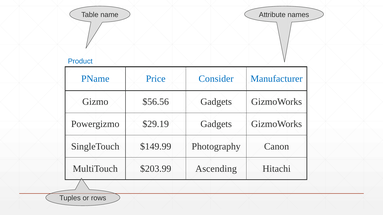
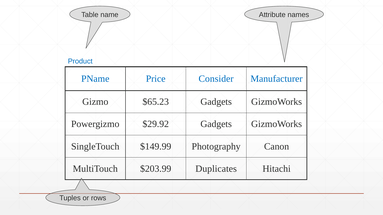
$56.56: $56.56 -> $65.23 (156, 102)
$29.19: $29.19 -> $29.92 (156, 124)
Ascending: Ascending -> Duplicates (216, 169)
